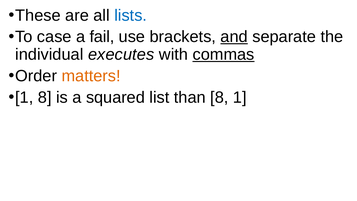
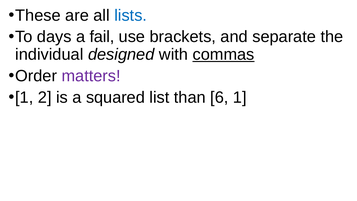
case: case -> days (54, 37)
and underline: present -> none (234, 37)
executes: executes -> designed (121, 54)
matters colour: orange -> purple (91, 76)
8: 8 -> 2 (45, 97)
than 8: 8 -> 6 (219, 97)
